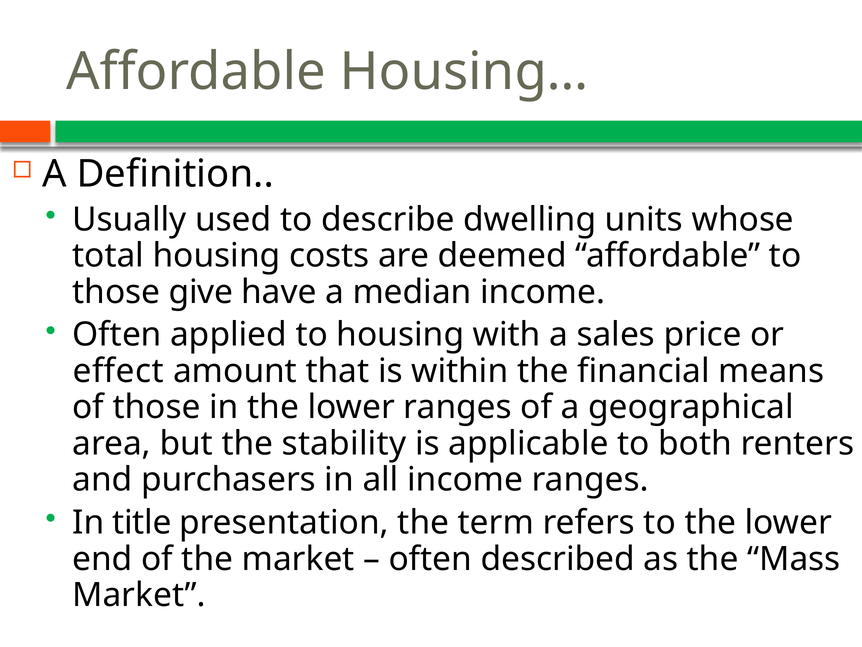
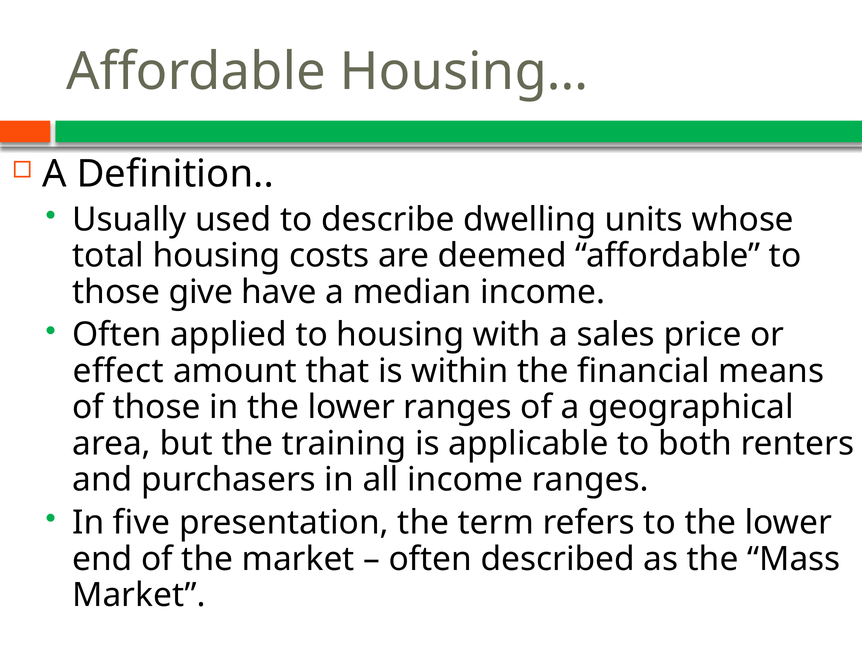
stability: stability -> training (344, 443)
title: title -> five (142, 522)
